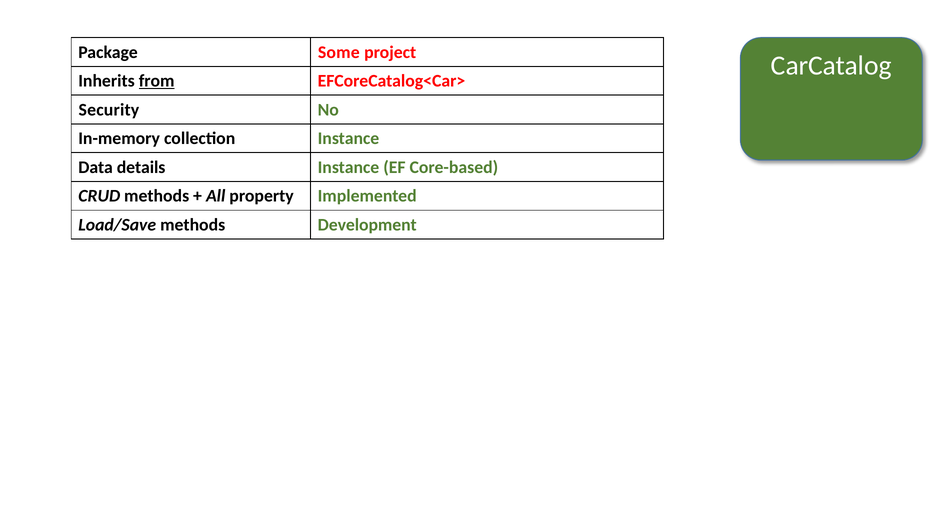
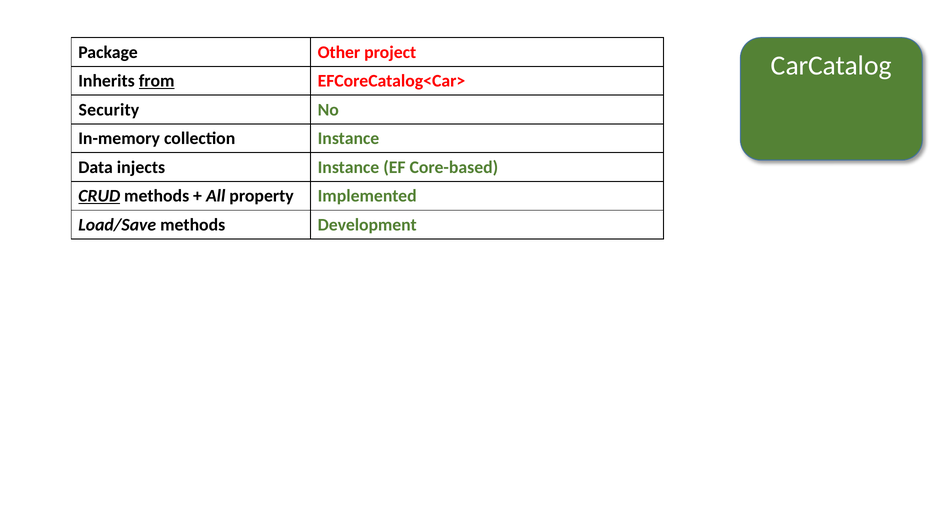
Some: Some -> Other (339, 52)
details: details -> injects (141, 167)
CRUD underline: none -> present (99, 196)
